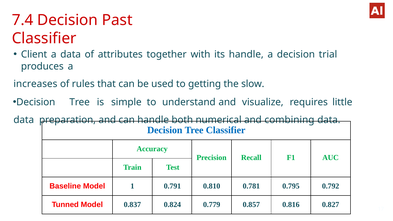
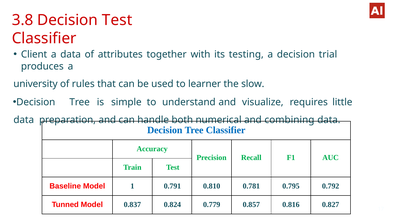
7.4: 7.4 -> 3.8 (23, 20)
Decision Past: Past -> Test (117, 20)
its handle: handle -> testing (246, 55)
increases: increases -> university (35, 84)
getting: getting -> learner (205, 84)
